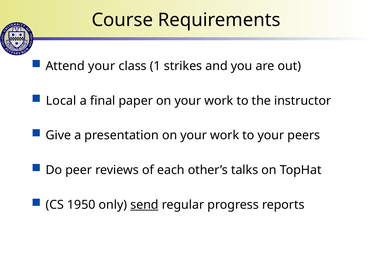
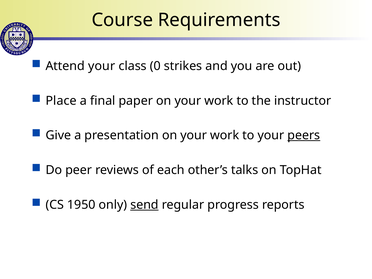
1: 1 -> 0 (155, 66)
Local: Local -> Place (61, 101)
peers underline: none -> present (304, 135)
